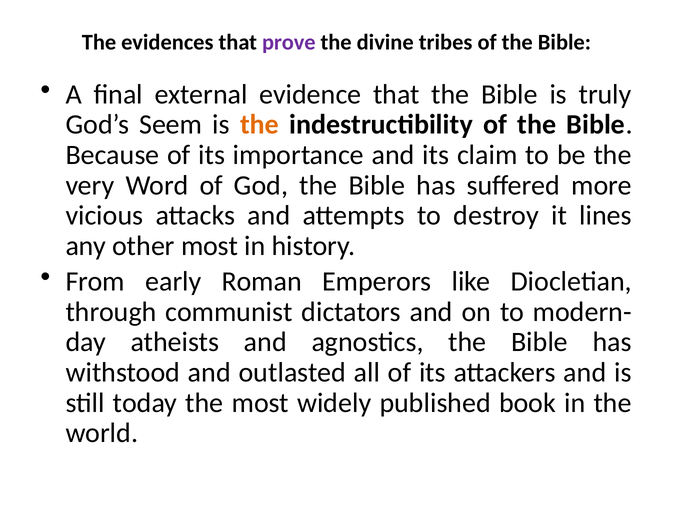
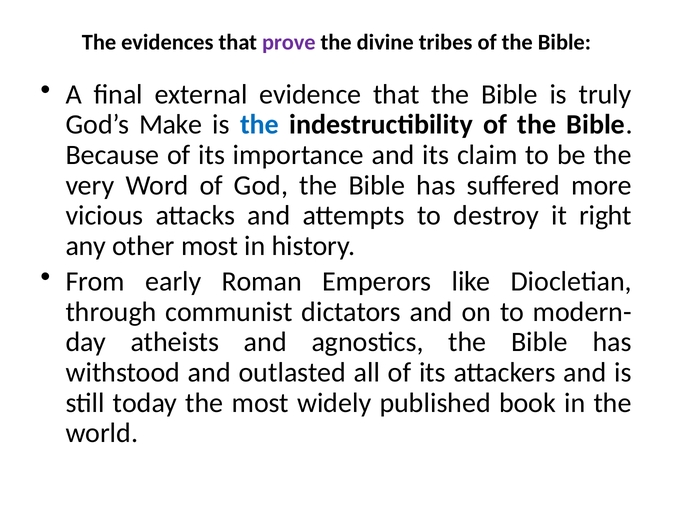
Seem: Seem -> Make (171, 125)
the colour: orange -> blue (260, 125)
lines: lines -> right (606, 215)
